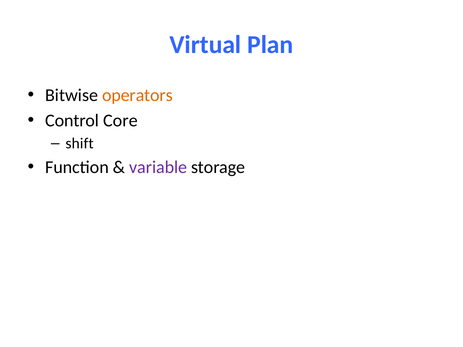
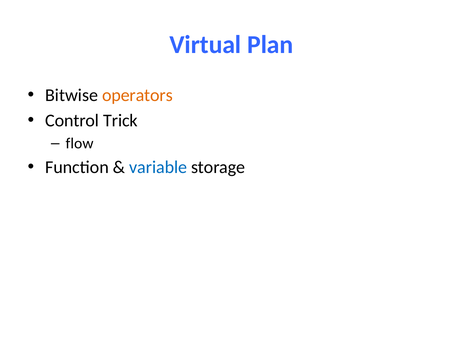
Core: Core -> Trick (120, 121)
shift: shift -> flow (80, 144)
variable colour: purple -> blue (158, 167)
